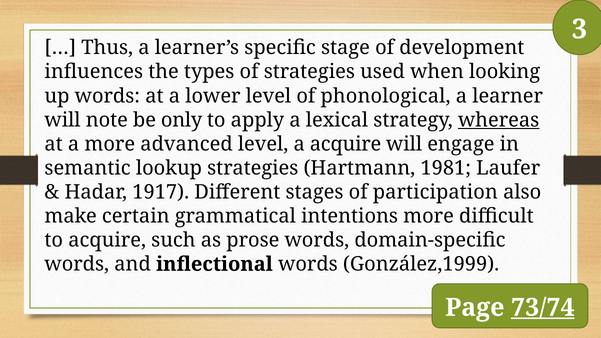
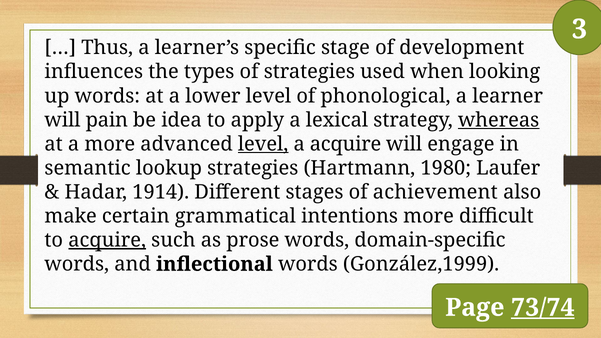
note: note -> pain (107, 120)
only: only -> idea (182, 120)
level underline: none -> present (263, 144)
1981: 1981 -> 1980 (446, 168)
1917: 1917 -> 1914 (161, 192)
participation: participation -> achievement (435, 192)
acquire underline: none -> present (107, 240)
